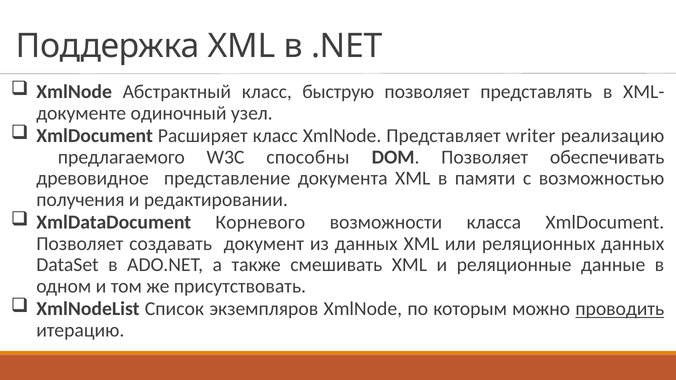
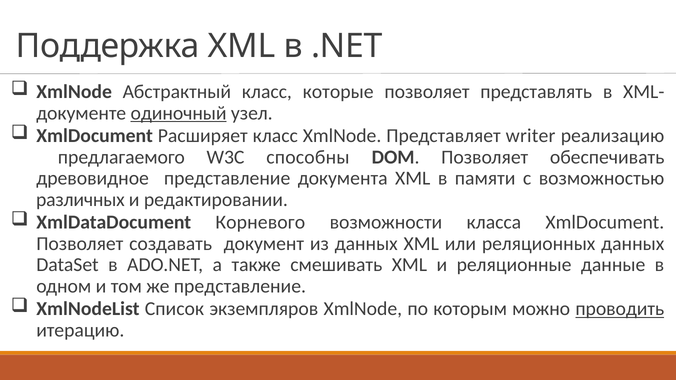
быструю: быструю -> которые (338, 92)
одиночный underline: none -> present (179, 113)
получения: получения -> различных (80, 200)
же присутствовать: присутствовать -> представление (240, 286)
